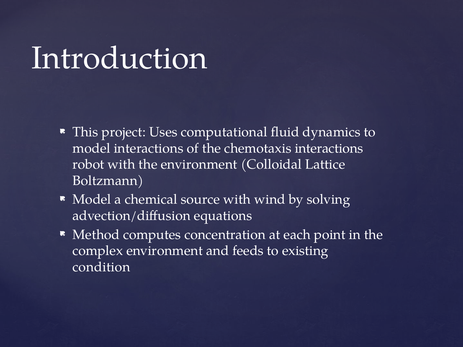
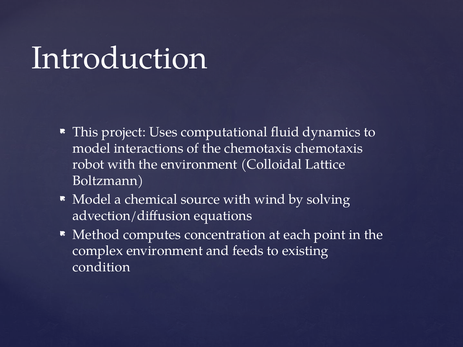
chemotaxis interactions: interactions -> chemotaxis (329, 148)
